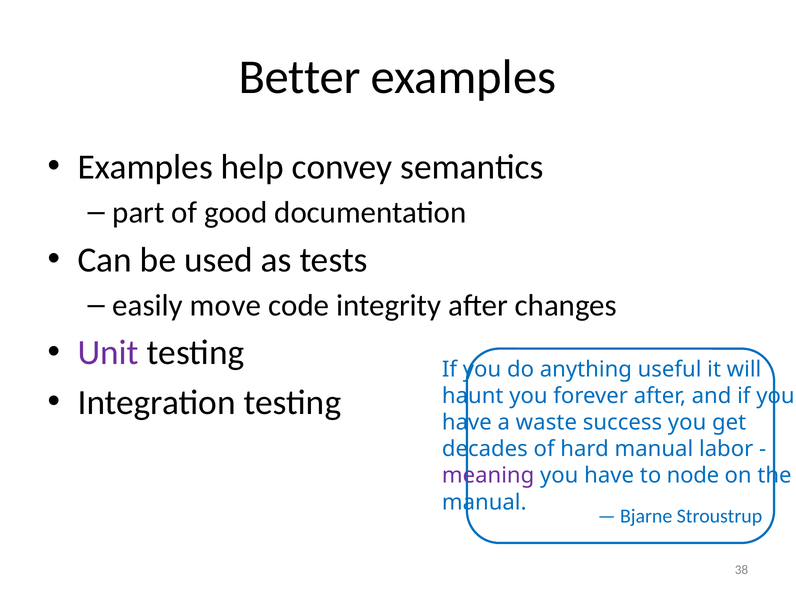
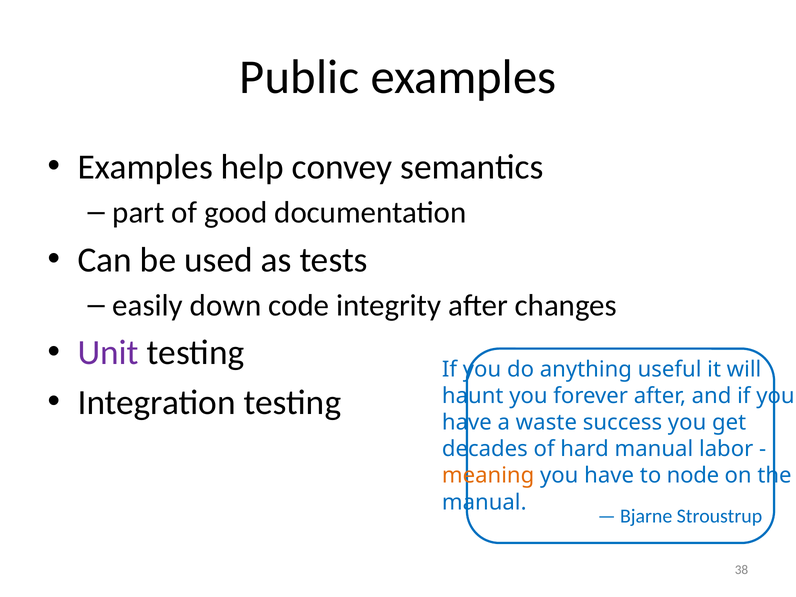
Better: Better -> Public (299, 77)
move: move -> down (226, 306)
meaning colour: purple -> orange (488, 476)
